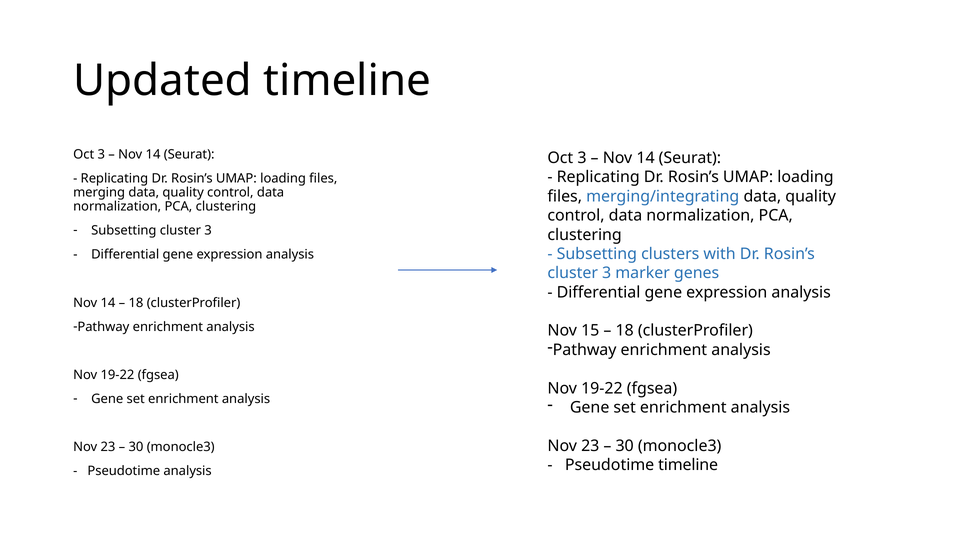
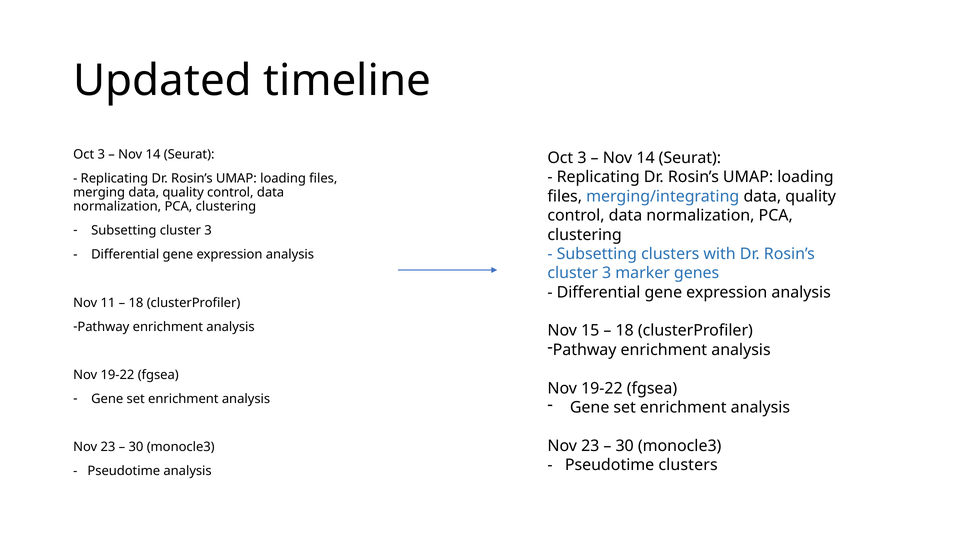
14: 14 -> 11 (108, 303)
Pseudotime timeline: timeline -> clusters (688, 465)
